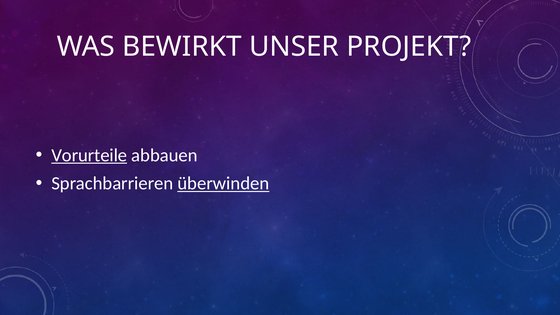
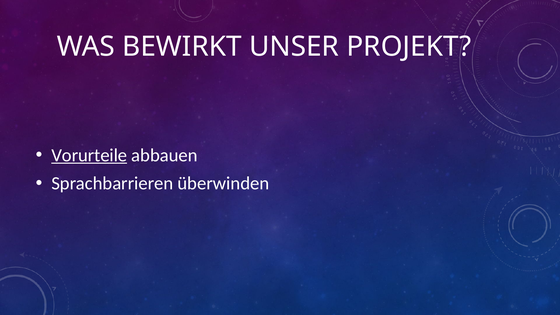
überwinden underline: present -> none (223, 183)
